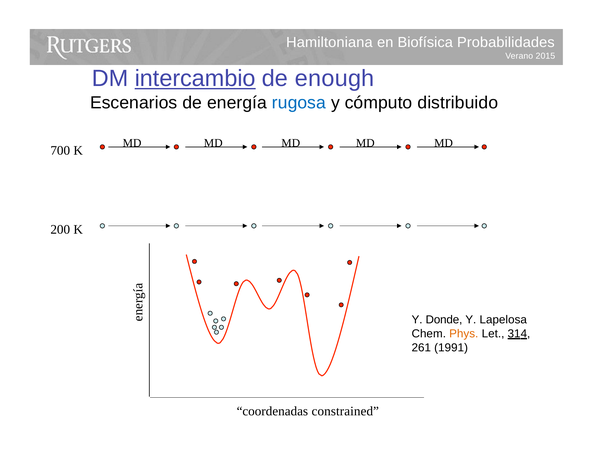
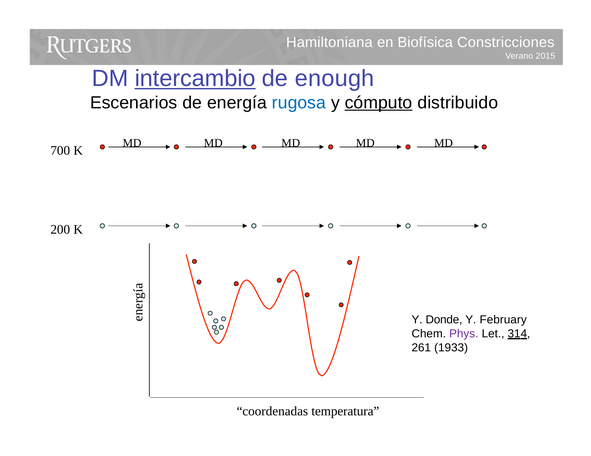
Probabilidades: Probabilidades -> Constricciones (506, 42)
cómputo underline: none -> present (379, 103)
Lapelosa: Lapelosa -> February (503, 320)
Phys colour: orange -> purple (464, 334)
1991: 1991 -> 1933 (451, 348)
constrained: constrained -> temperatura (345, 412)
